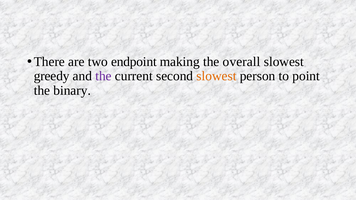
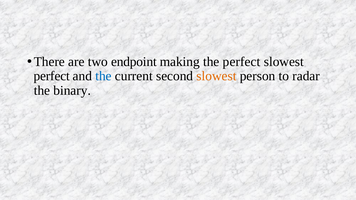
the overall: overall -> perfect (242, 62)
greedy: greedy -> perfect (52, 76)
the colour: purple -> blue (103, 76)
point: point -> radar (306, 76)
